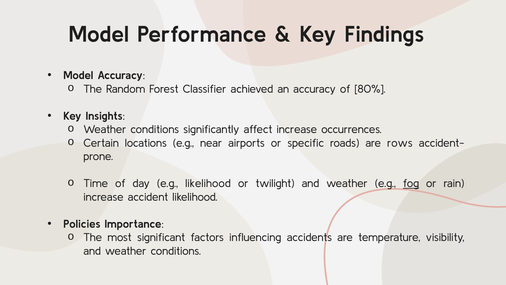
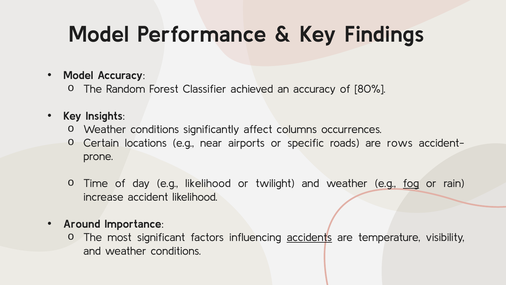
affect increase: increase -> columns (297, 129)
Policies: Policies -> Around (82, 224)
accidents underline: none -> present (309, 237)
